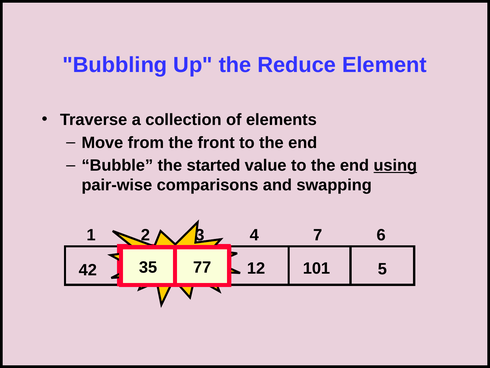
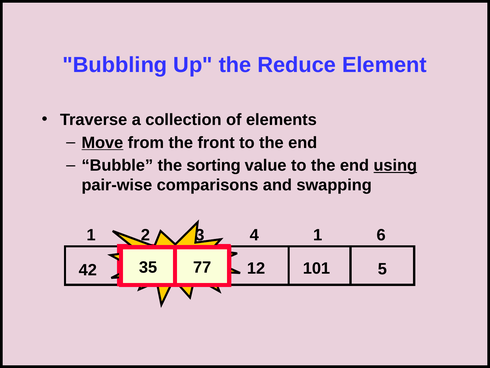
Move underline: none -> present (102, 142)
started: started -> sorting (214, 165)
4 7: 7 -> 1 (318, 235)
